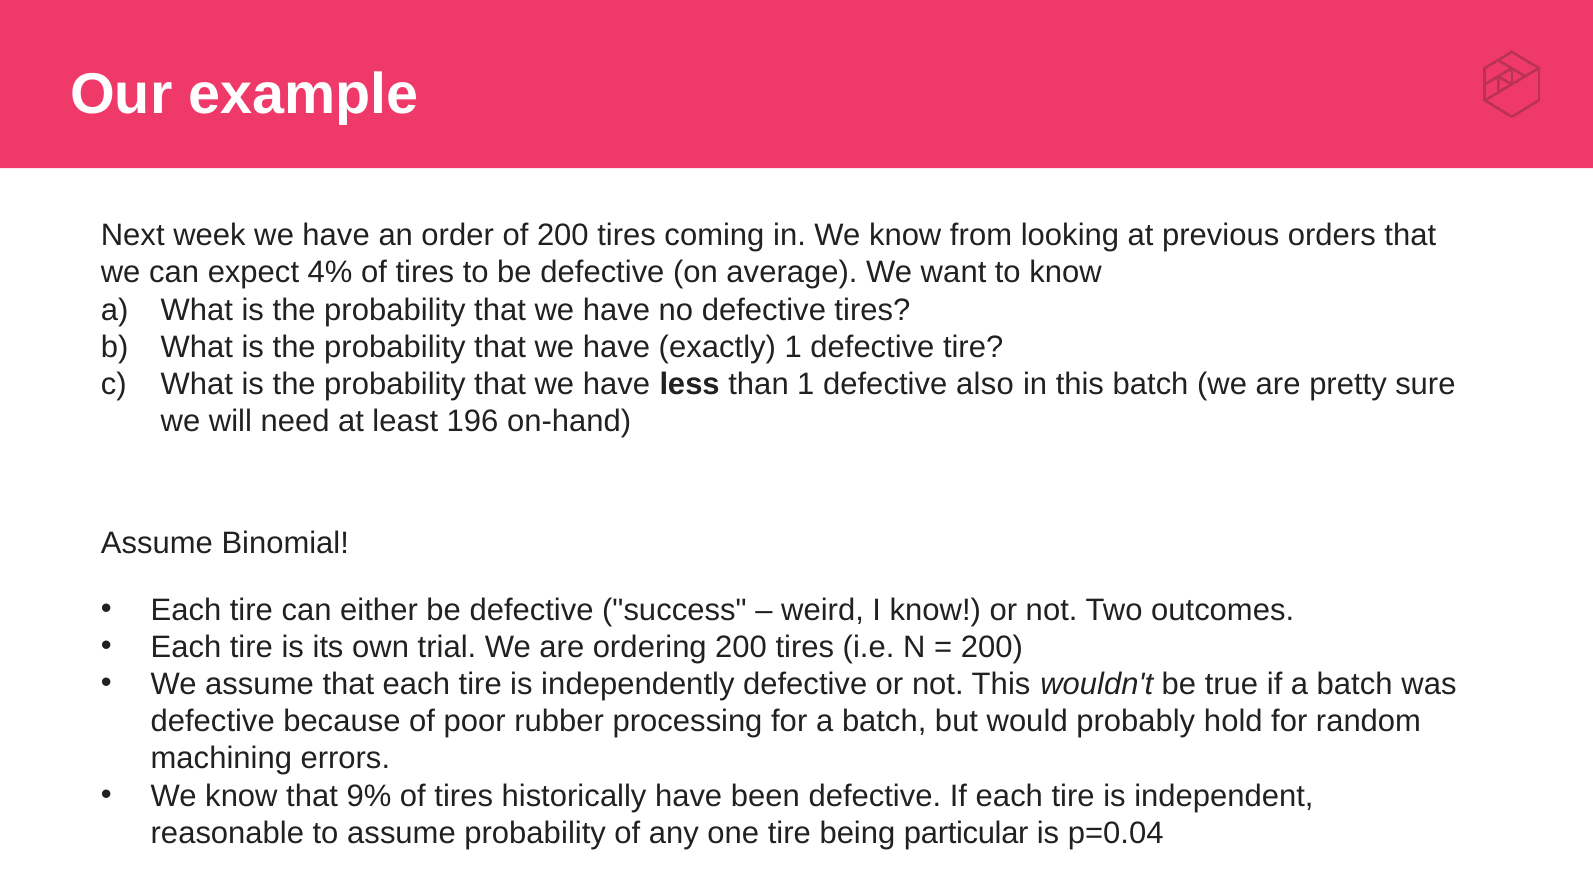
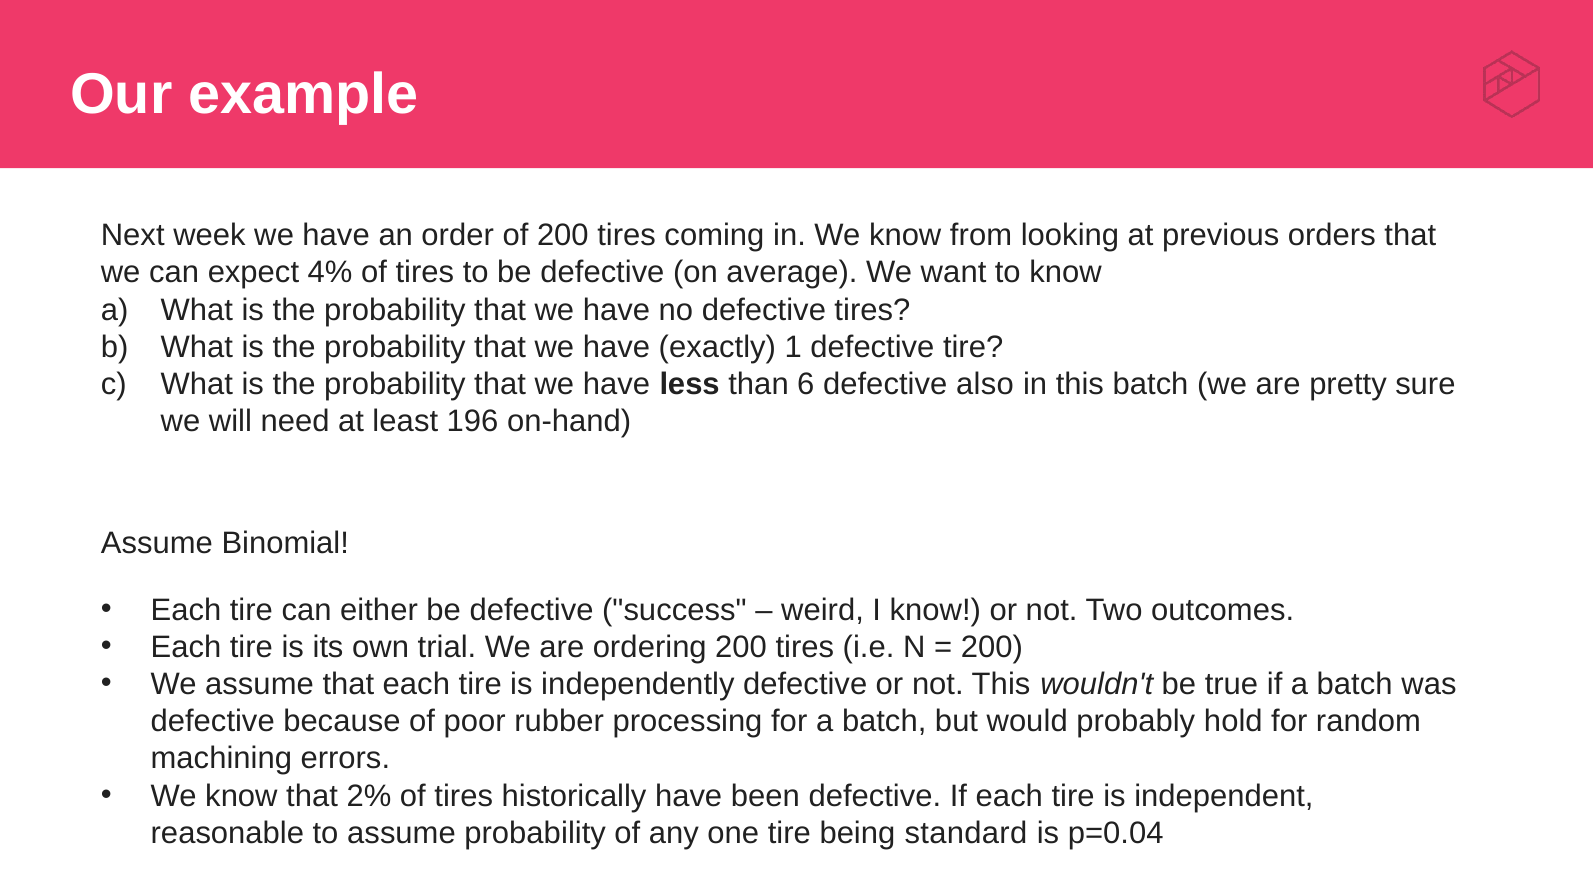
than 1: 1 -> 6 (806, 384)
9%: 9% -> 2% (369, 796)
particular: particular -> standard (966, 833)
